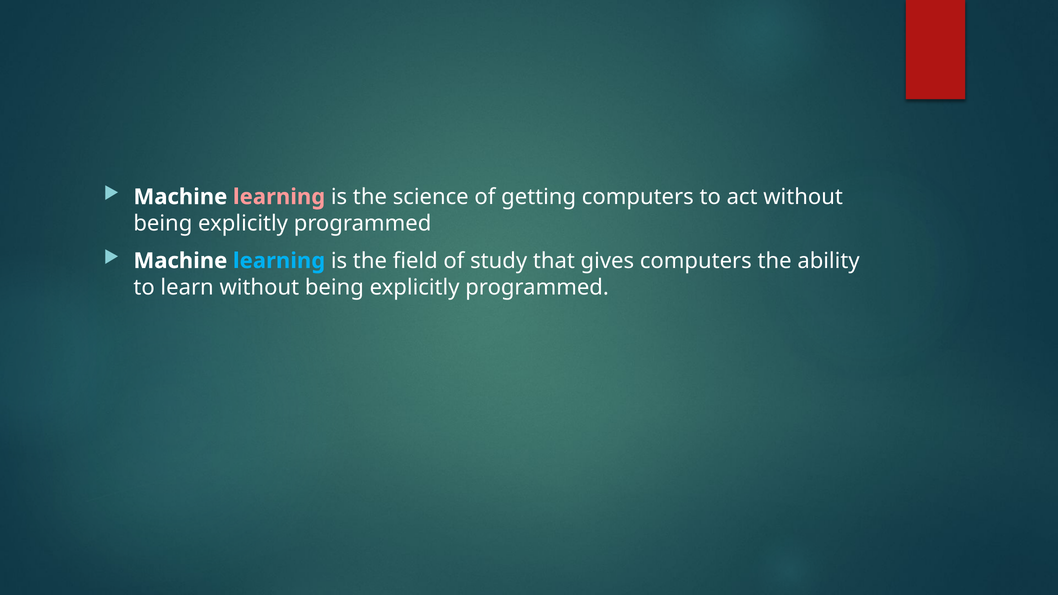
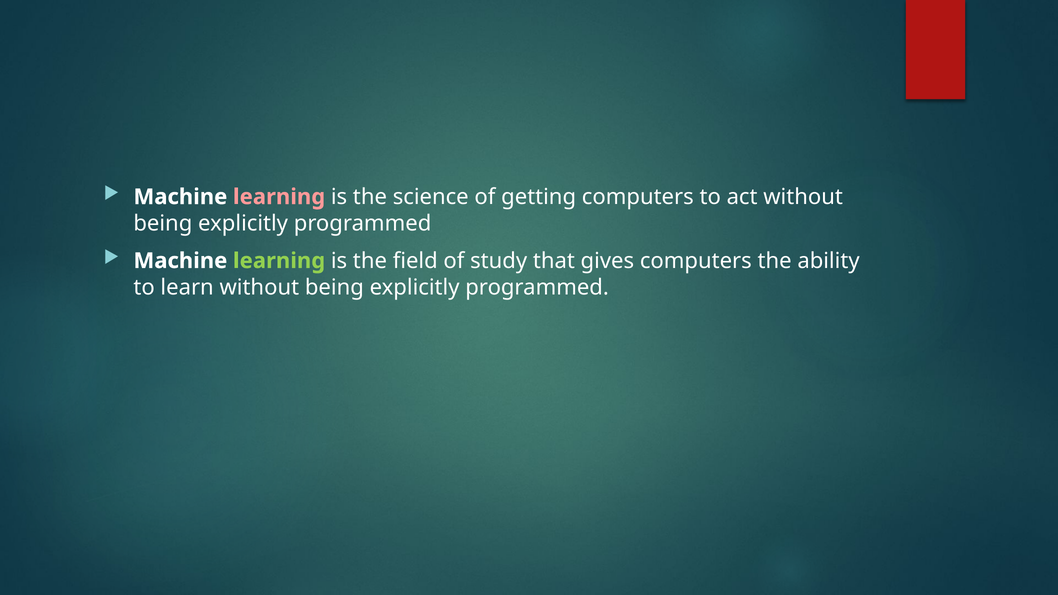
learning colour: light blue -> light green (279, 261)
